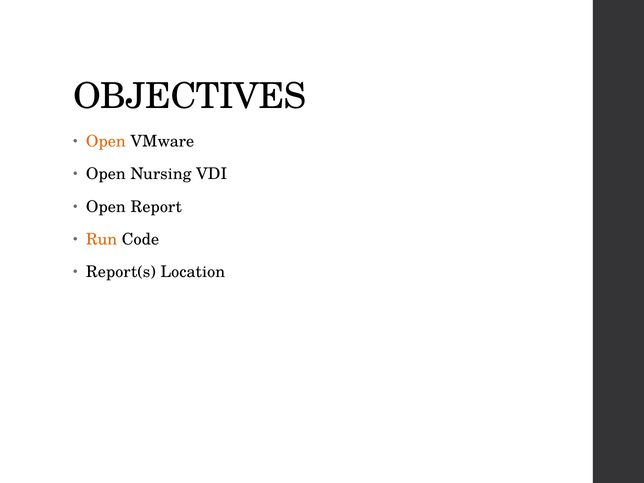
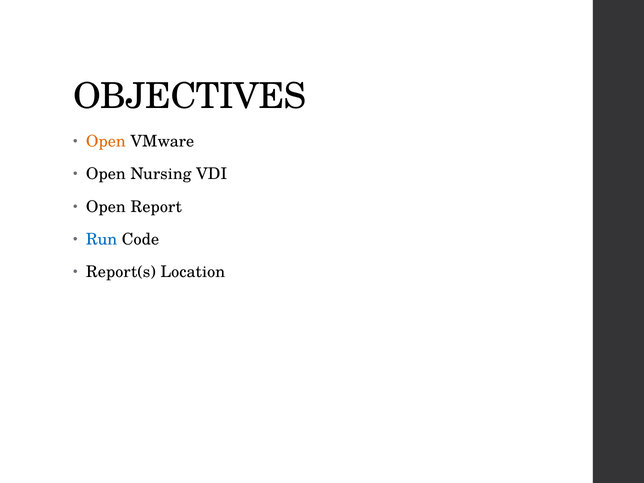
Run colour: orange -> blue (102, 239)
